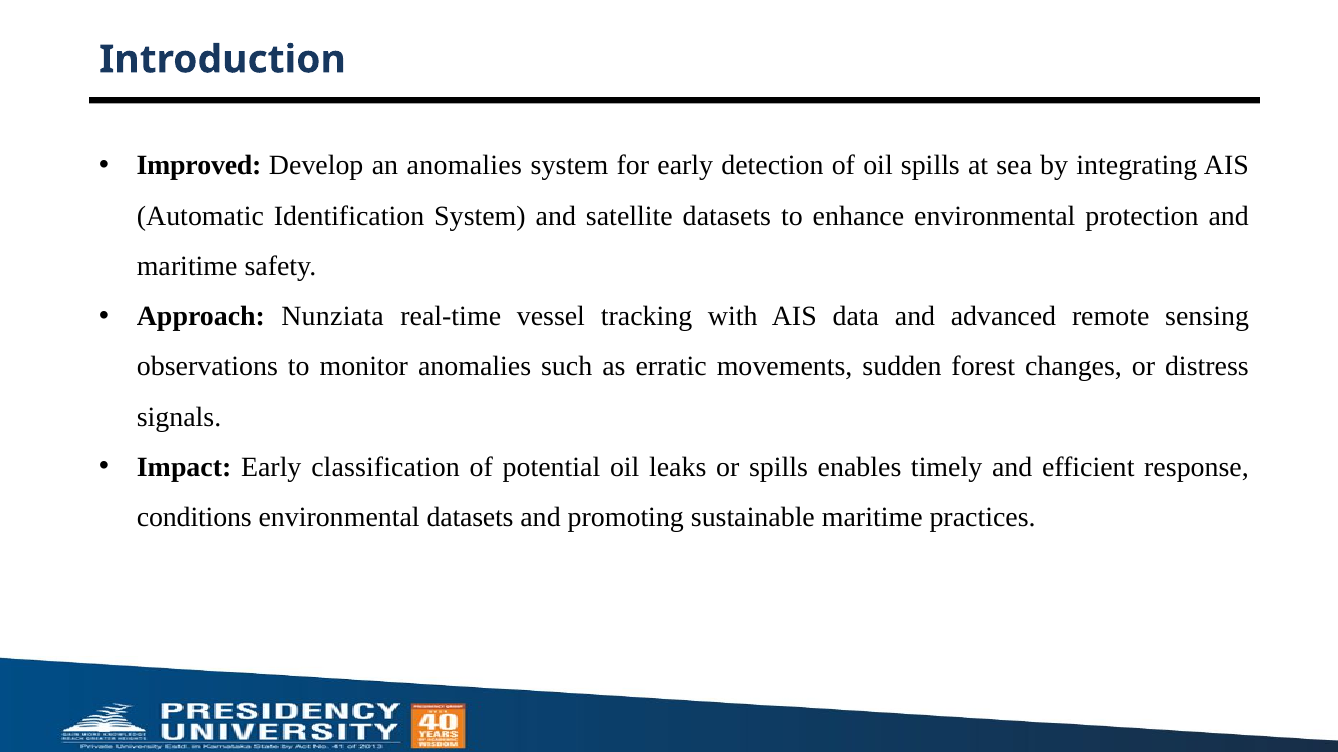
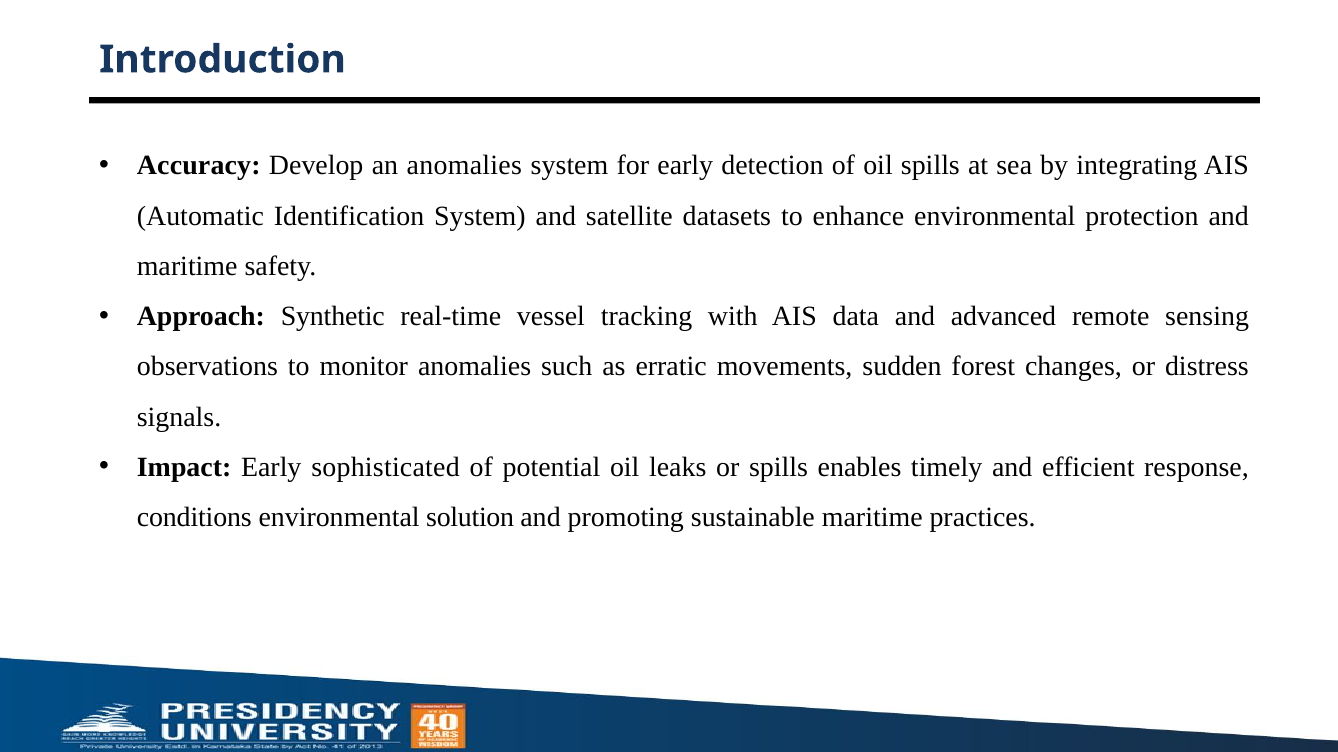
Improved: Improved -> Accuracy (199, 166)
Nunziata: Nunziata -> Synthetic (333, 317)
classification: classification -> sophisticated (386, 467)
environmental datasets: datasets -> solution (470, 518)
